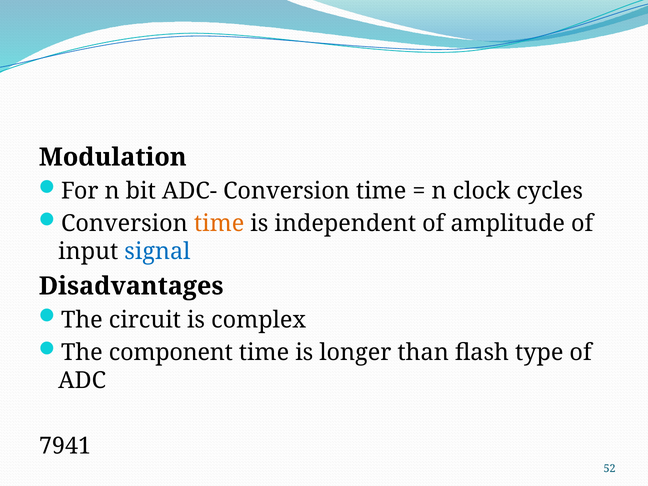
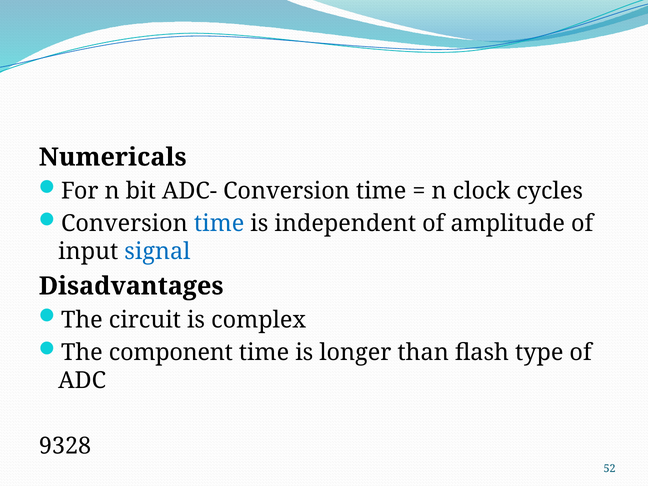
Modulation: Modulation -> Numericals (113, 157)
time colour: orange -> blue (219, 224)
7941: 7941 -> 9328 (65, 446)
